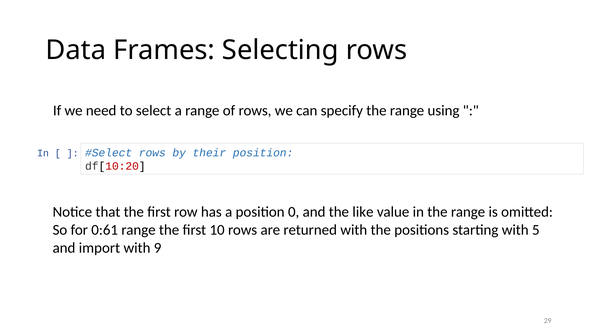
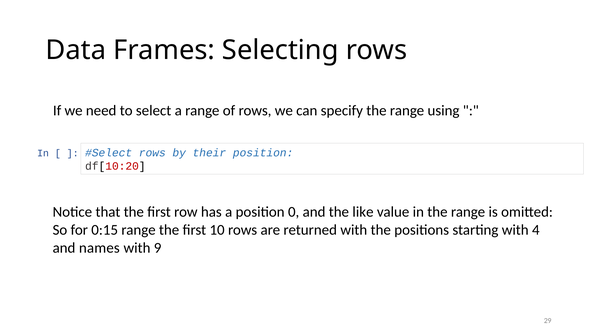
0:61: 0:61 -> 0:15 (105, 230)
5: 5 -> 4 (536, 230)
import: import -> names (99, 248)
